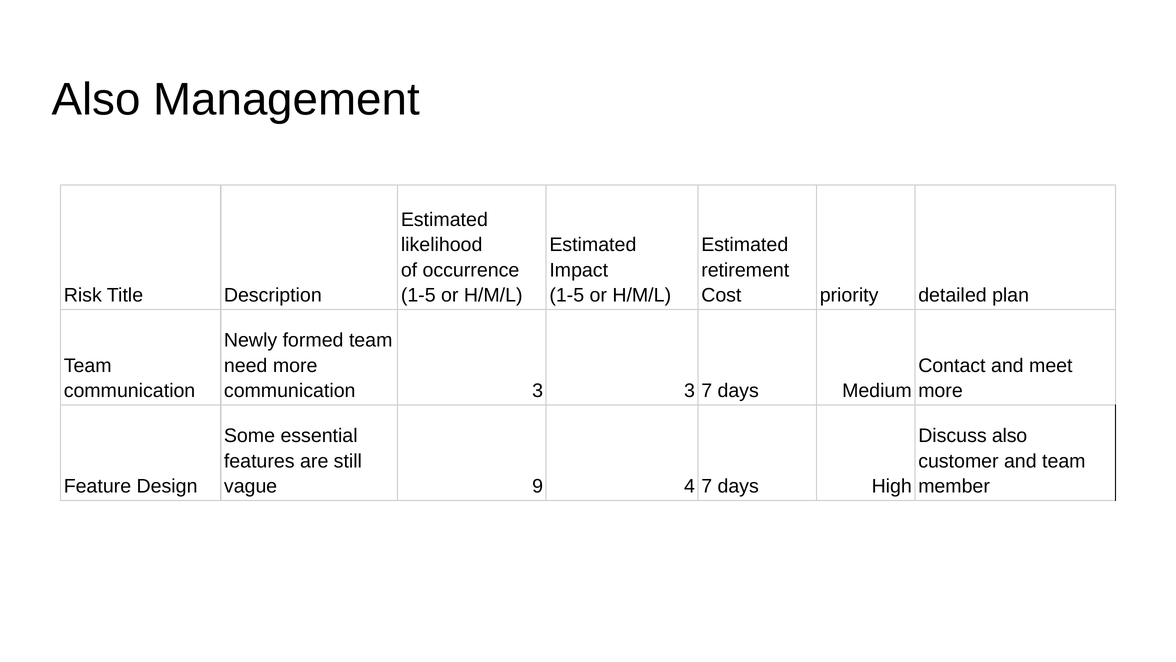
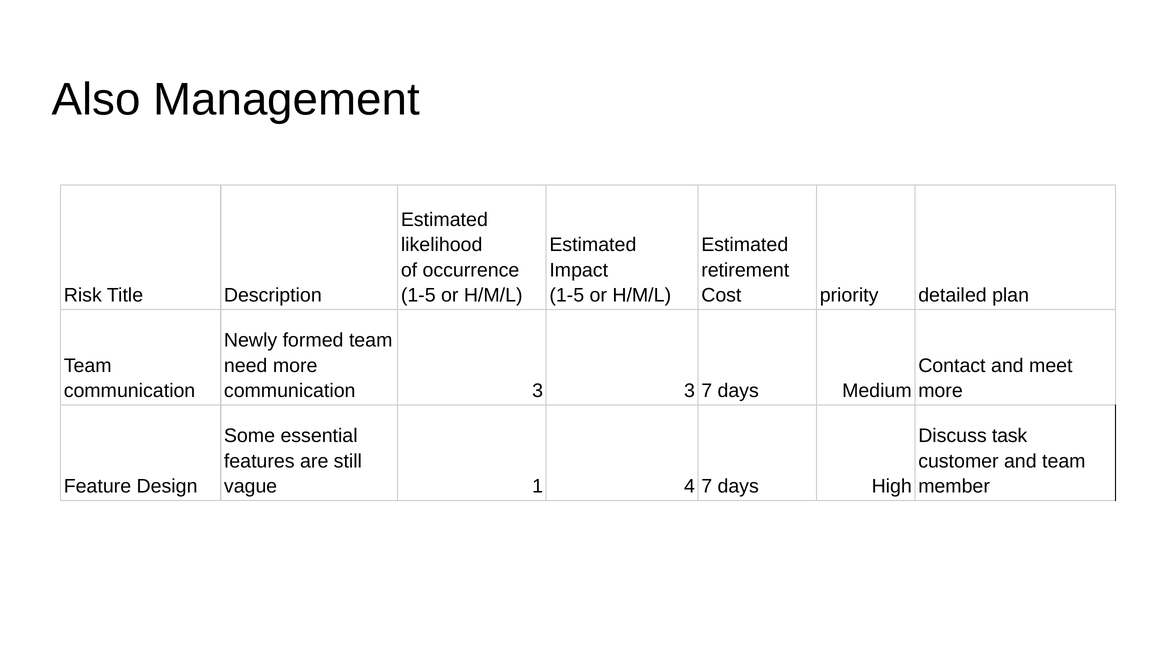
Discuss also: also -> task (1010, 436)
9: 9 -> 1 (538, 486)
